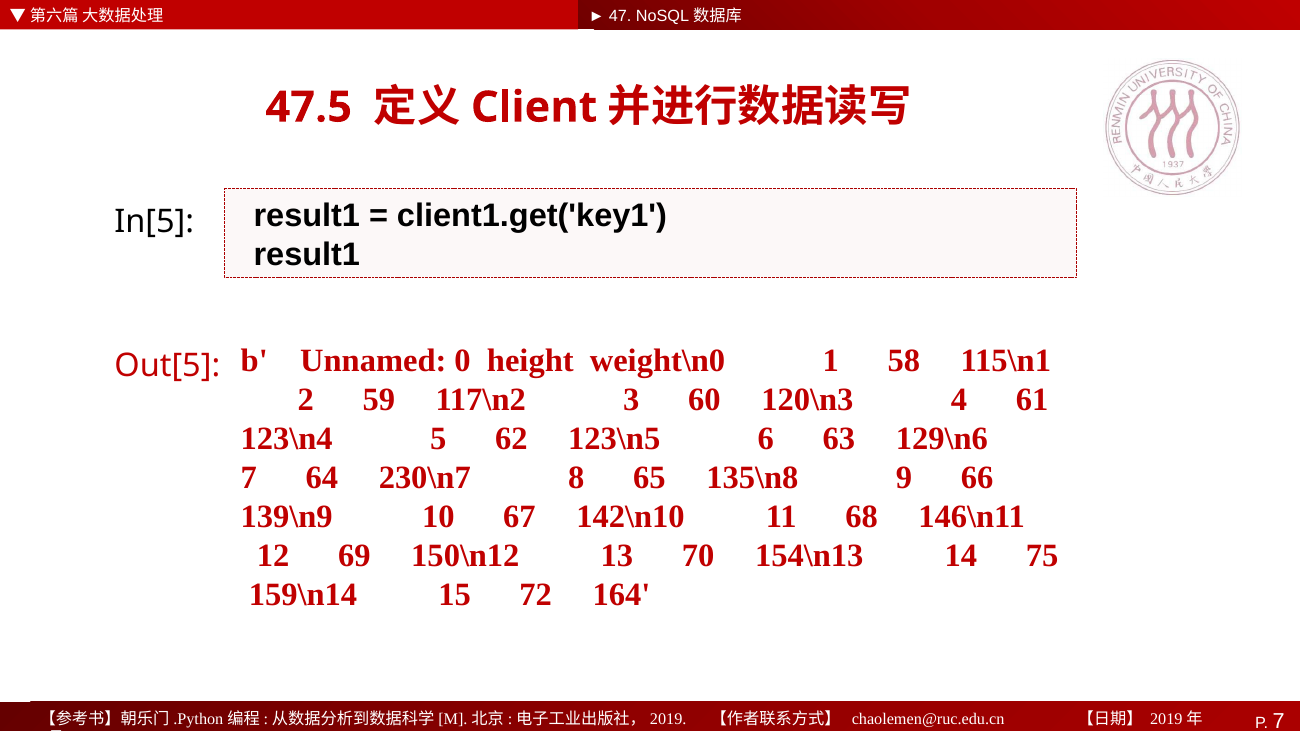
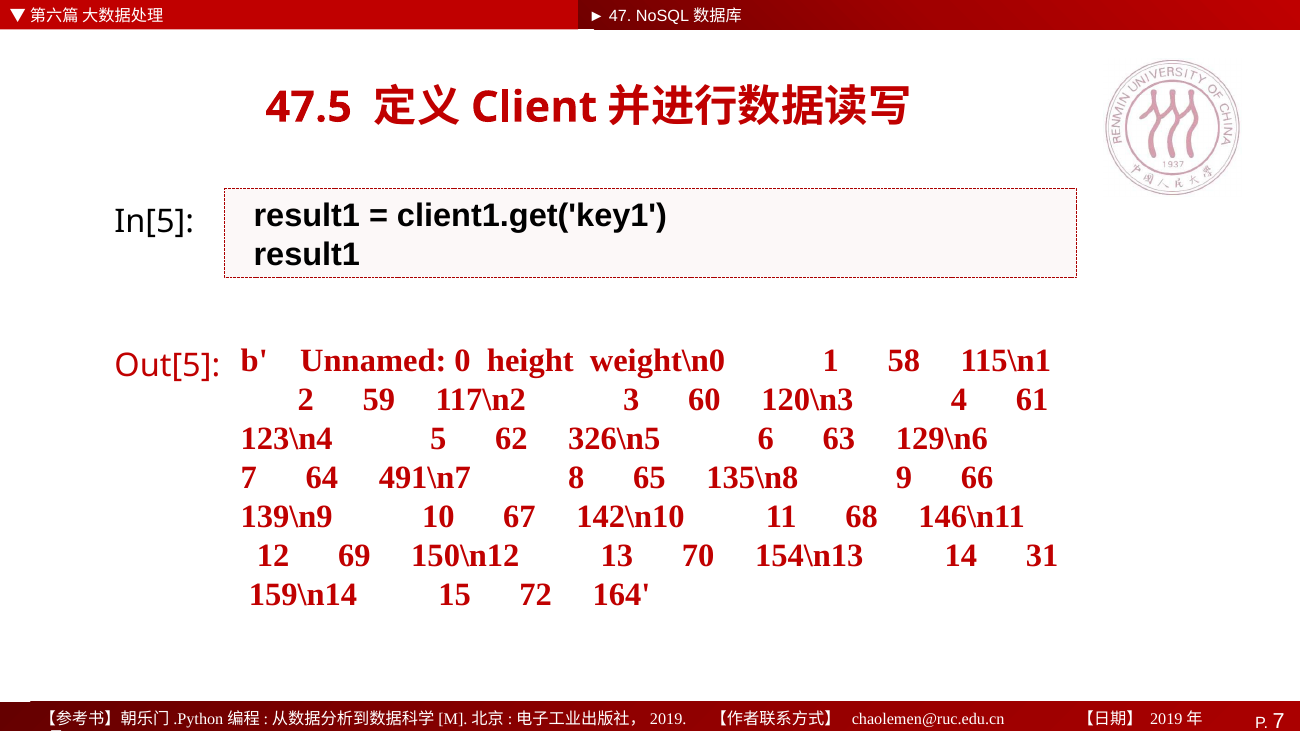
123\n5: 123\n5 -> 326\n5 (614, 439)
230\n7: 230\n7 -> 491\n7 (425, 478)
75: 75 -> 31 (1042, 556)
